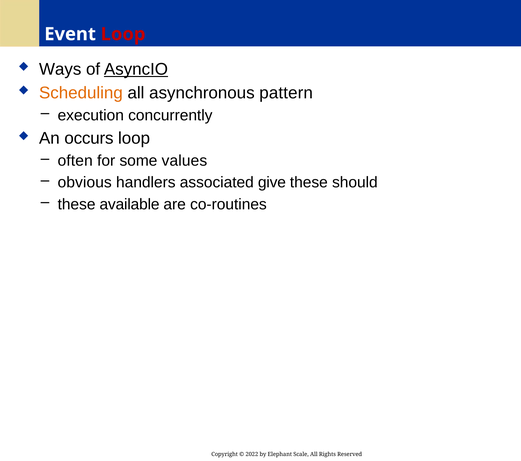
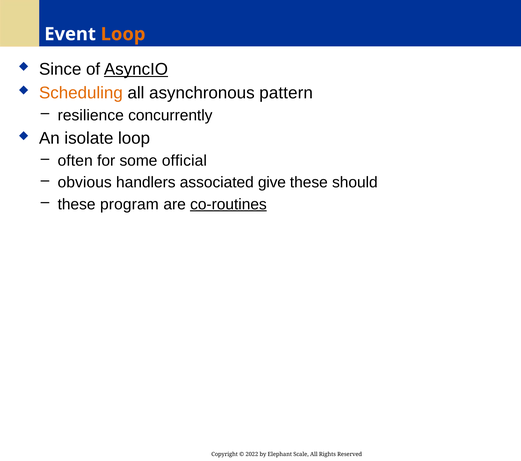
Loop colour: red -> orange (123, 34)
Ways: Ways -> Since (60, 69)
execution: execution -> resilience (91, 115)
occurs: occurs -> isolate (89, 138)
values: values -> official (184, 161)
available: available -> program (129, 204)
co-routines underline: none -> present (228, 204)
